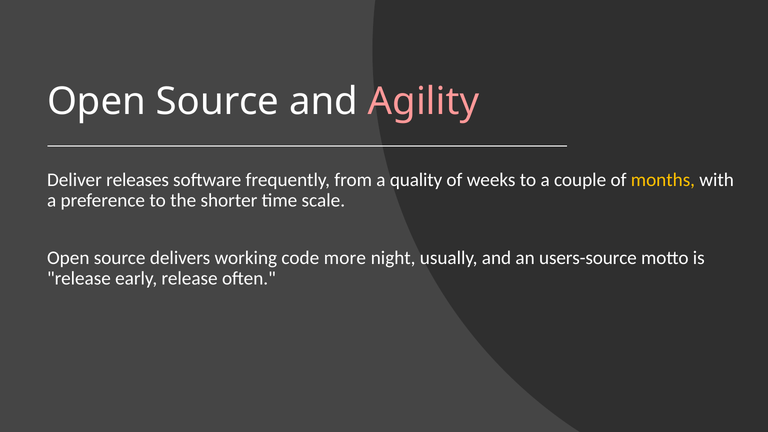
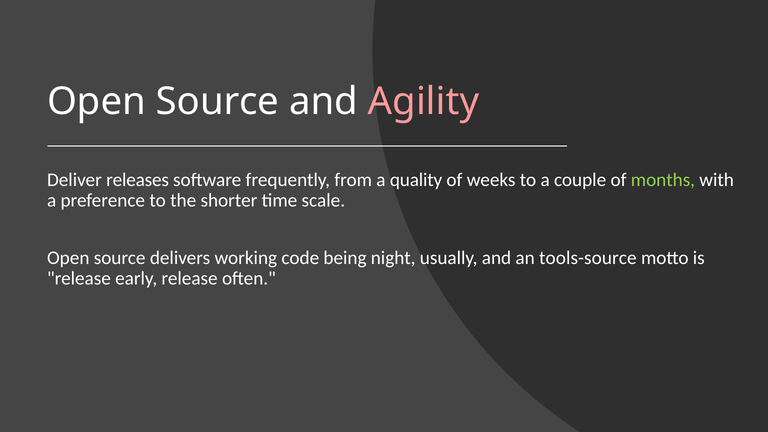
months colour: yellow -> light green (663, 180)
more: more -> being (345, 258)
users-source: users-source -> tools-source (588, 258)
